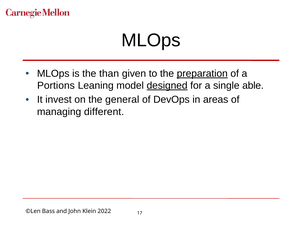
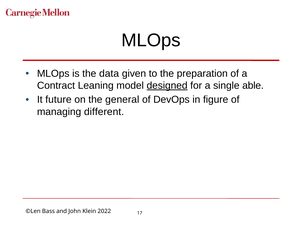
than: than -> data (109, 74)
preparation underline: present -> none (202, 74)
Portions: Portions -> Contract (56, 86)
invest: invest -> future (58, 100)
areas: areas -> figure (216, 100)
